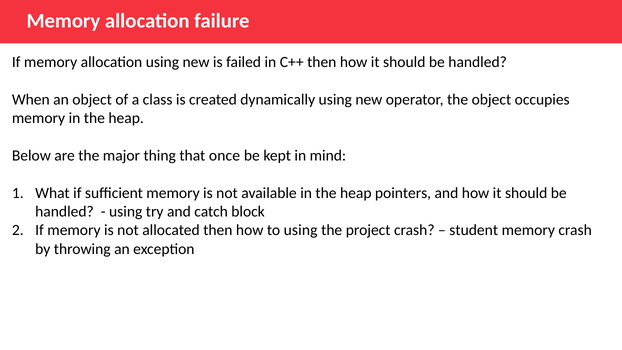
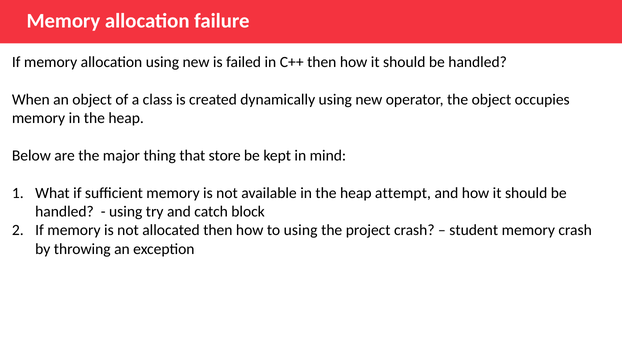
once: once -> store (225, 156)
pointers: pointers -> attempt (403, 193)
